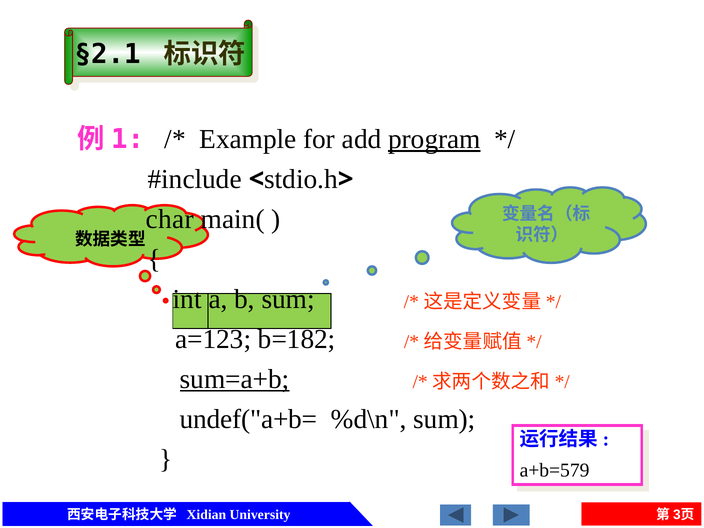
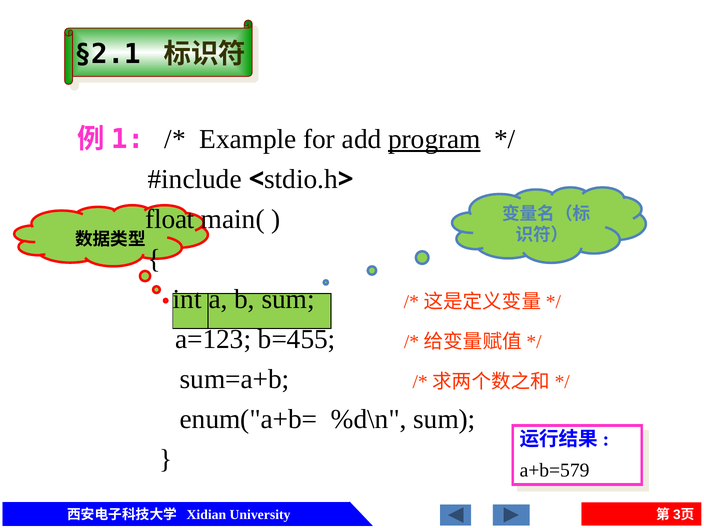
char: char -> float (170, 219)
b=182: b=182 -> b=455 (297, 339)
sum=a+b underline: present -> none (235, 379)
undef("a+b=: undef("a+b= -> enum("a+b= (248, 419)
